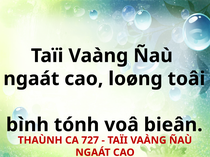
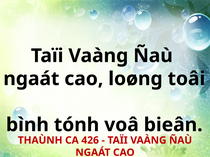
727: 727 -> 426 (90, 141)
